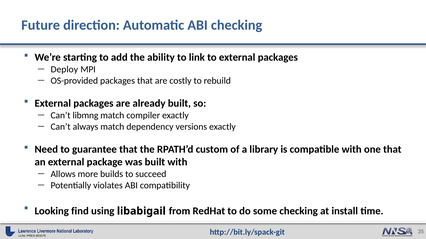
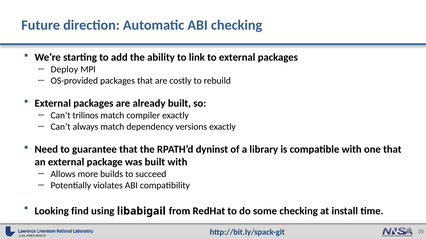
libmng: libmng -> trilinos (85, 116)
custom: custom -> dyninst (212, 150)
